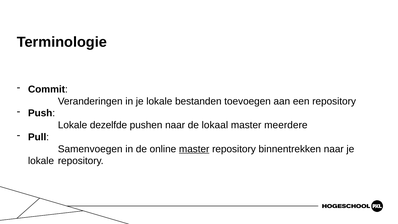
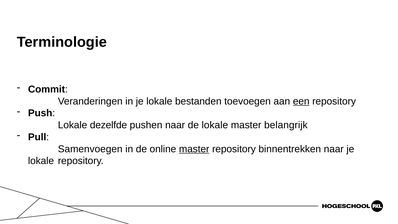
een underline: none -> present (301, 101)
de lokaal: lokaal -> lokale (215, 125)
meerdere: meerdere -> belangrijk (286, 125)
